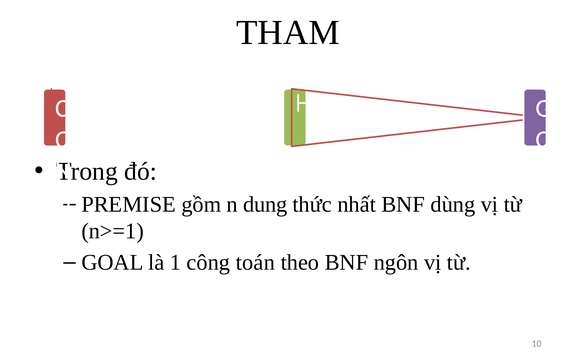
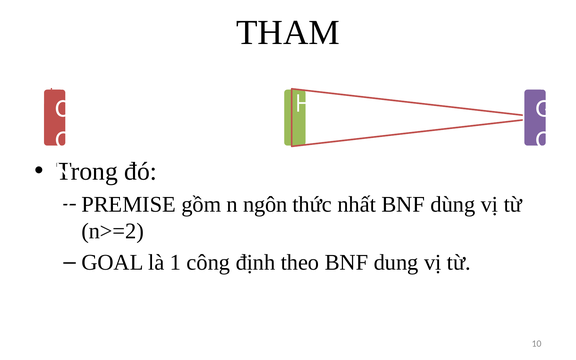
dung: dung -> ngôn (265, 204)
n>=1: n>=1 -> n>=2 (113, 231)
toán: toán -> định (255, 263)
ngôn: ngôn -> dung (396, 263)
